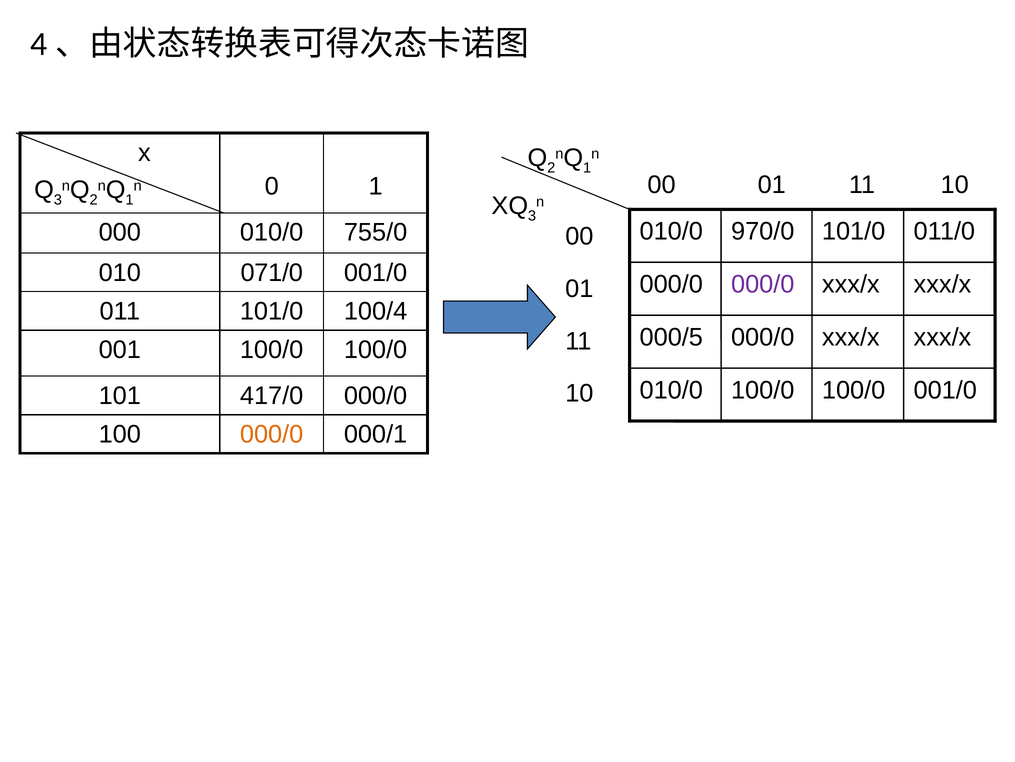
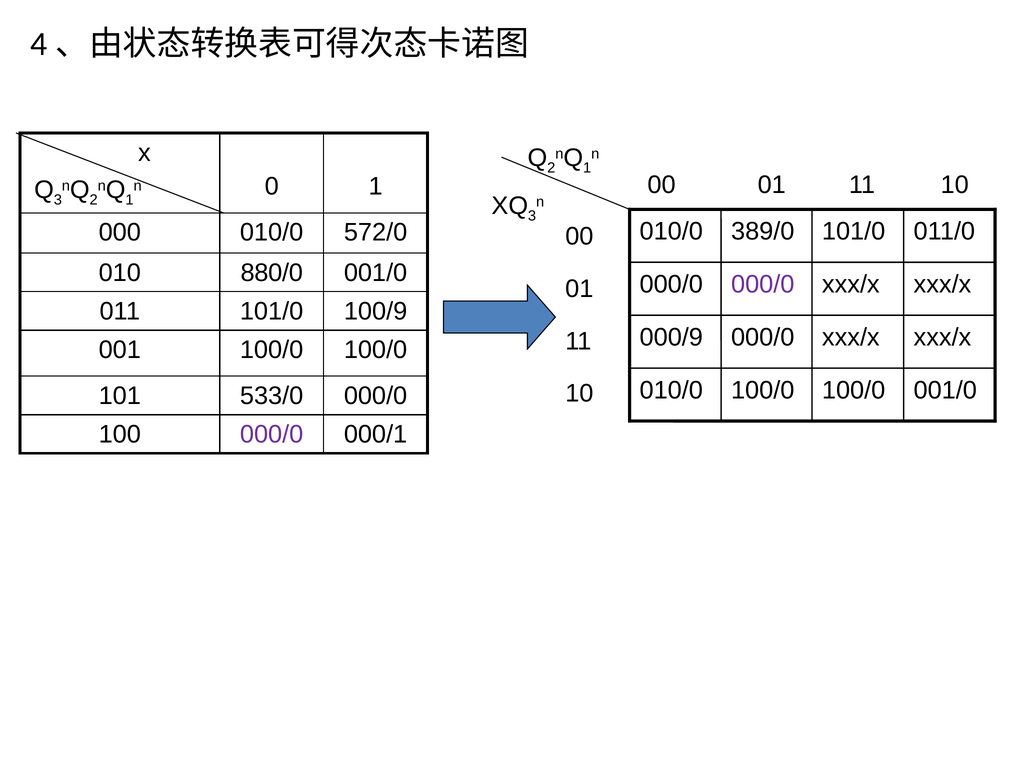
970/0: 970/0 -> 389/0 (763, 231)
755/0: 755/0 -> 572/0 (376, 232)
071/0: 071/0 -> 880/0 (272, 272)
100/4: 100/4 -> 100/9 (376, 311)
000/5: 000/5 -> 000/9 (671, 337)
417/0: 417/0 -> 533/0 (272, 395)
000/0 colour: orange -> purple (272, 434)
